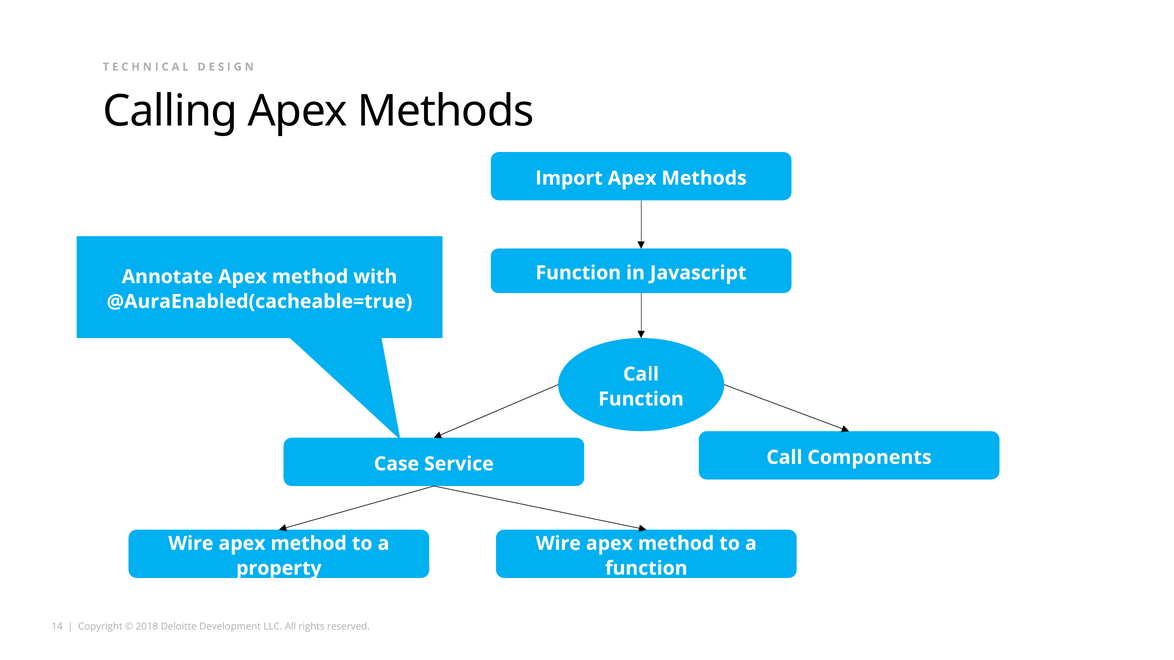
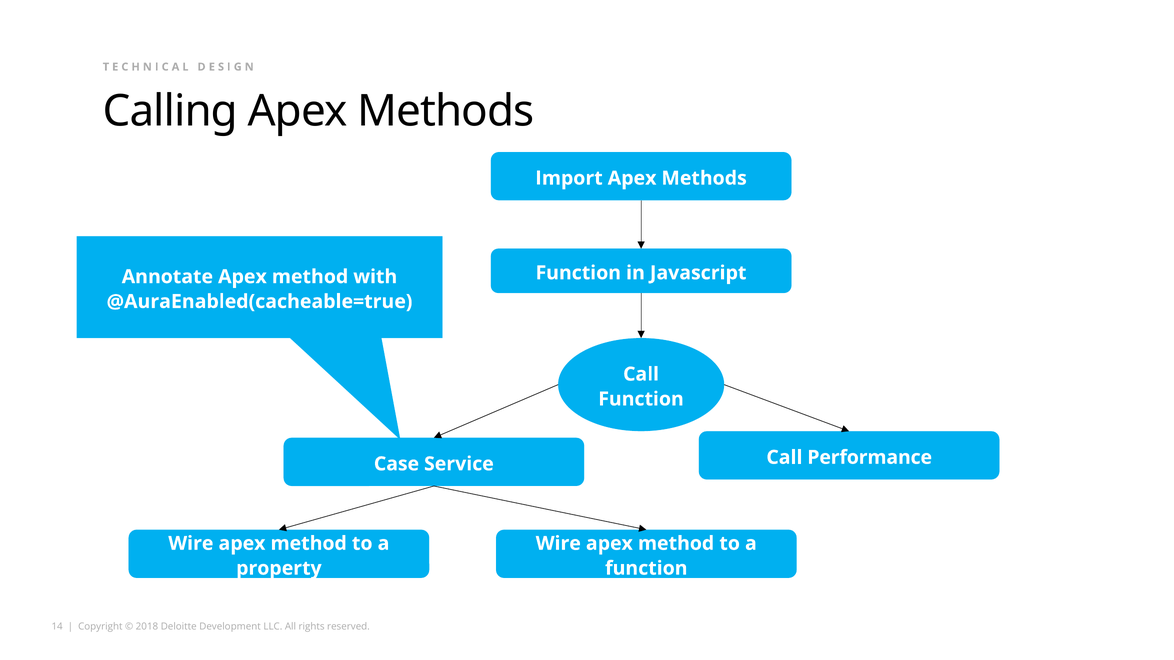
Components: Components -> Performance (870, 458)
